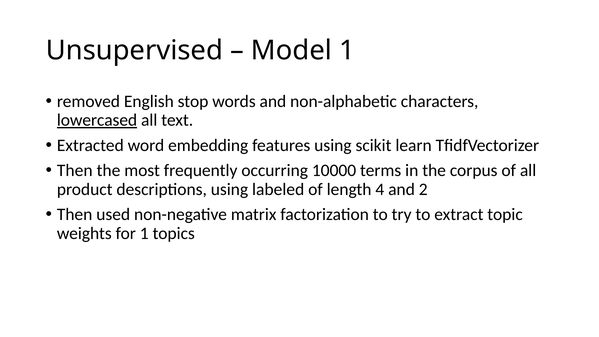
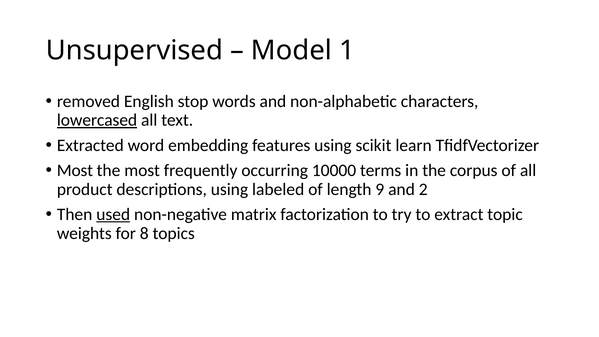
Then: Then -> Most (75, 170)
4: 4 -> 9 (380, 189)
used underline: none -> present (113, 214)
for 1: 1 -> 8 (144, 233)
